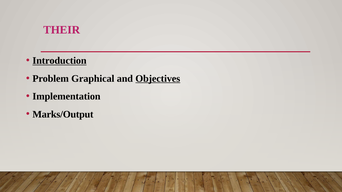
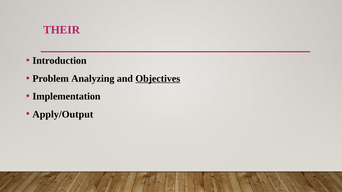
Introduction underline: present -> none (59, 61)
Graphical: Graphical -> Analyzing (93, 79)
Marks/Output: Marks/Output -> Apply/Output (63, 114)
